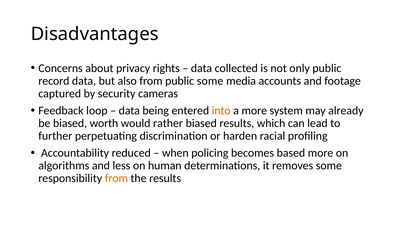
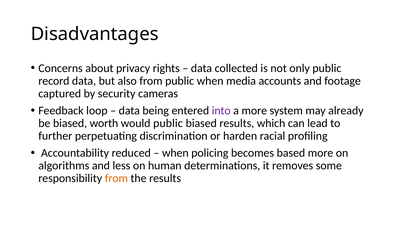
public some: some -> when (210, 81)
into colour: orange -> purple (221, 111)
would rather: rather -> public (168, 123)
